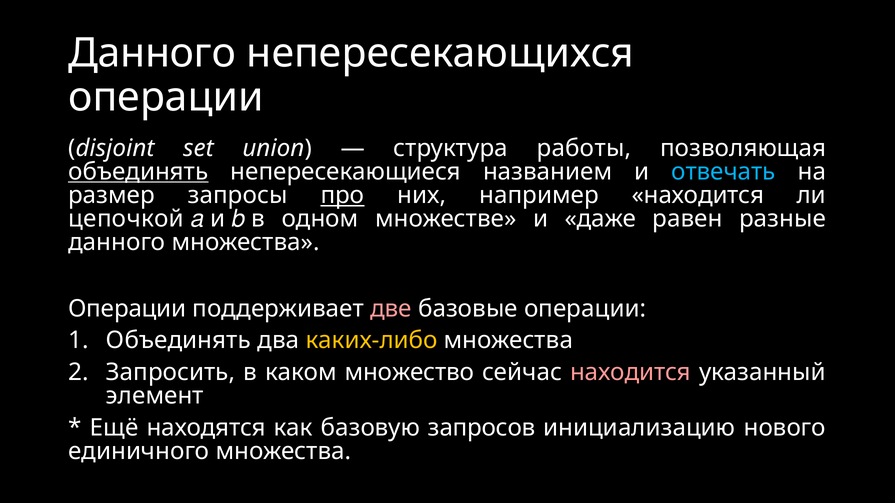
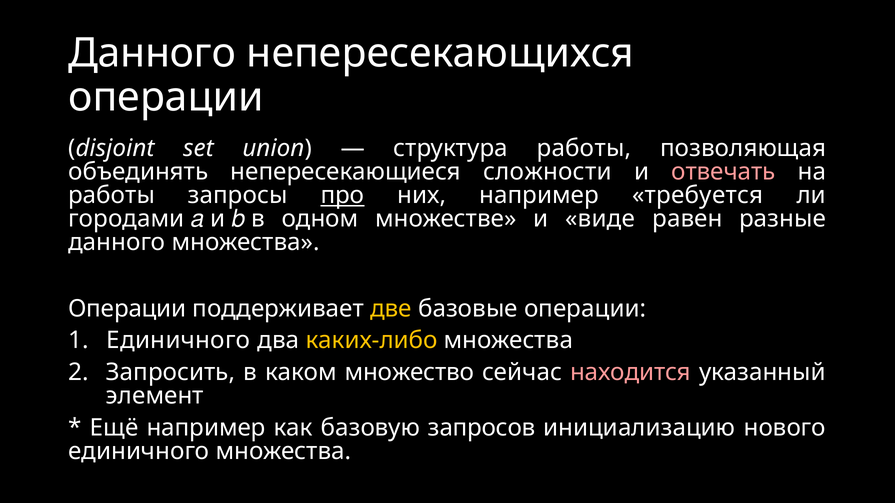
объединять underline: present -> none (138, 172)
названием: названием -> сложности (548, 172)
отвечать colour: light blue -> pink (724, 172)
размер: размер -> работы (112, 195)
например находится: находится -> требуется (698, 195)
цепочкой: цепочкой -> городами (126, 219)
даже: даже -> виде (600, 219)
две colour: pink -> yellow (391, 309)
Объединять: Объединять -> Единичного (178, 341)
Ещё находятся: находятся -> например (206, 428)
